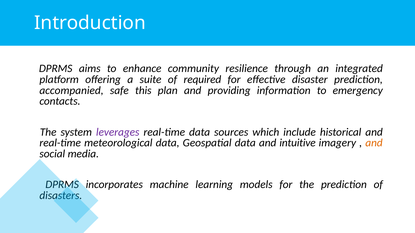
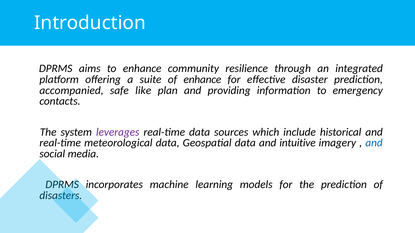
of required: required -> enhance (202, 80)
this: this -> like (143, 91)
and colour: orange -> blue (374, 143)
